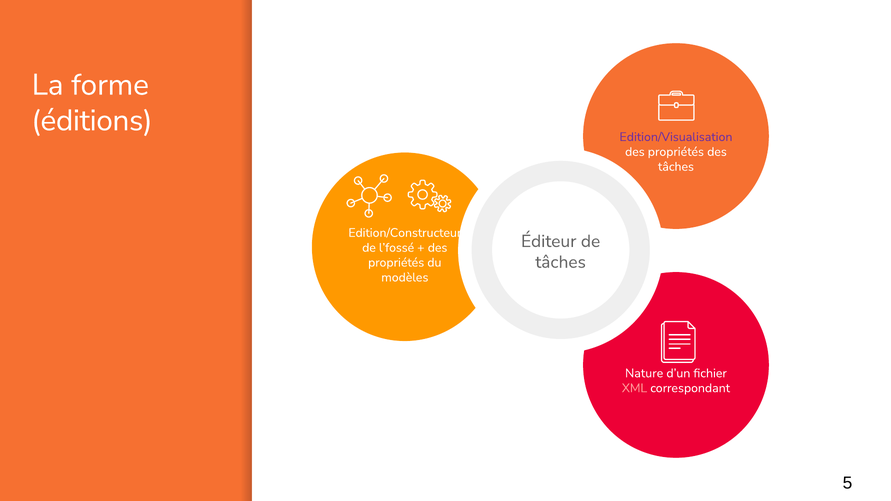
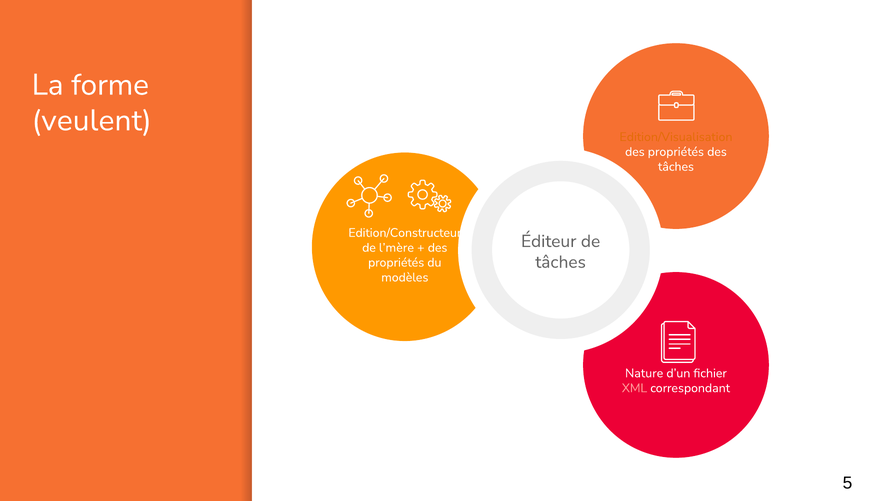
éditions: éditions -> veulent (92, 121)
Edition/Visualisation colour: purple -> orange (676, 137)
l’fossé: l’fossé -> l’mère (396, 248)
